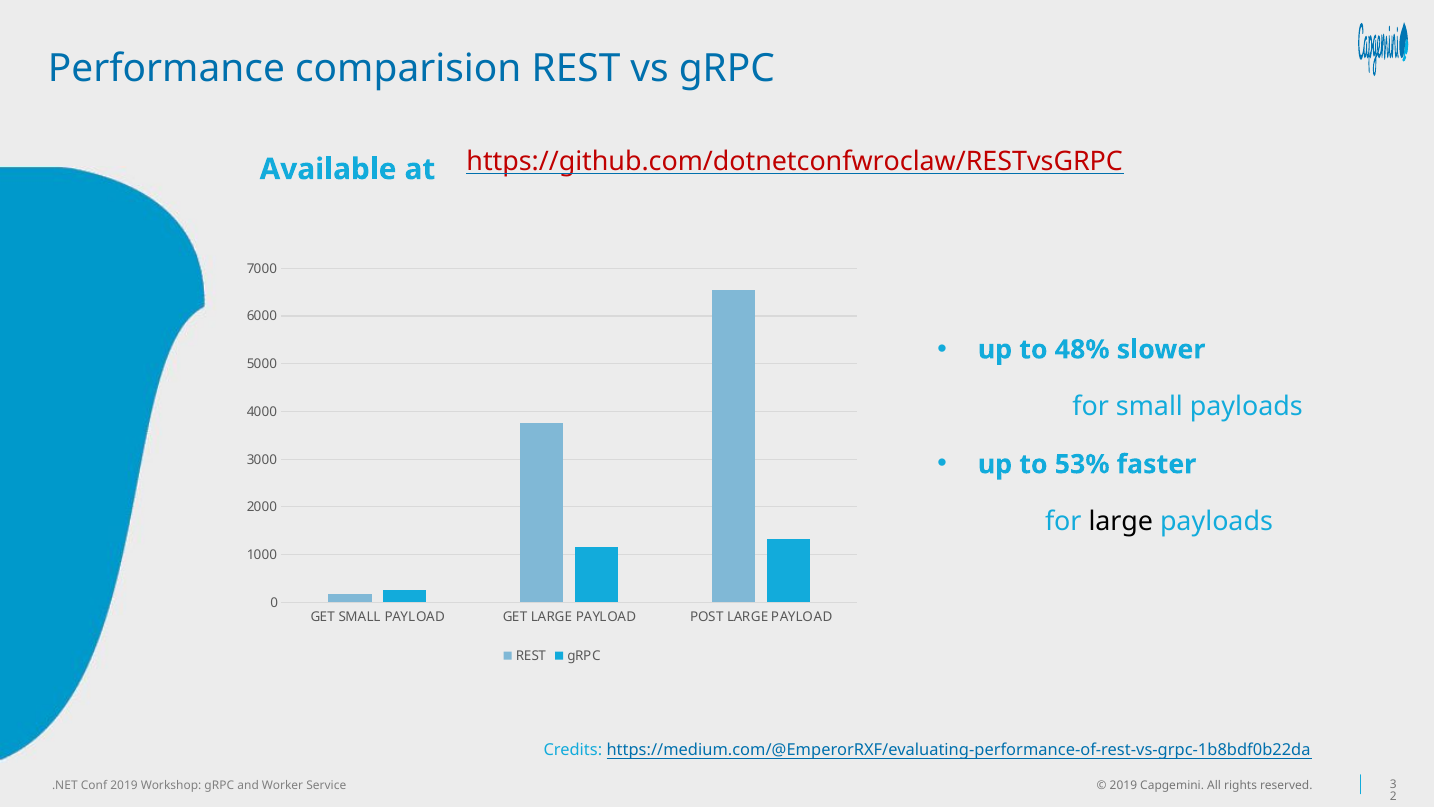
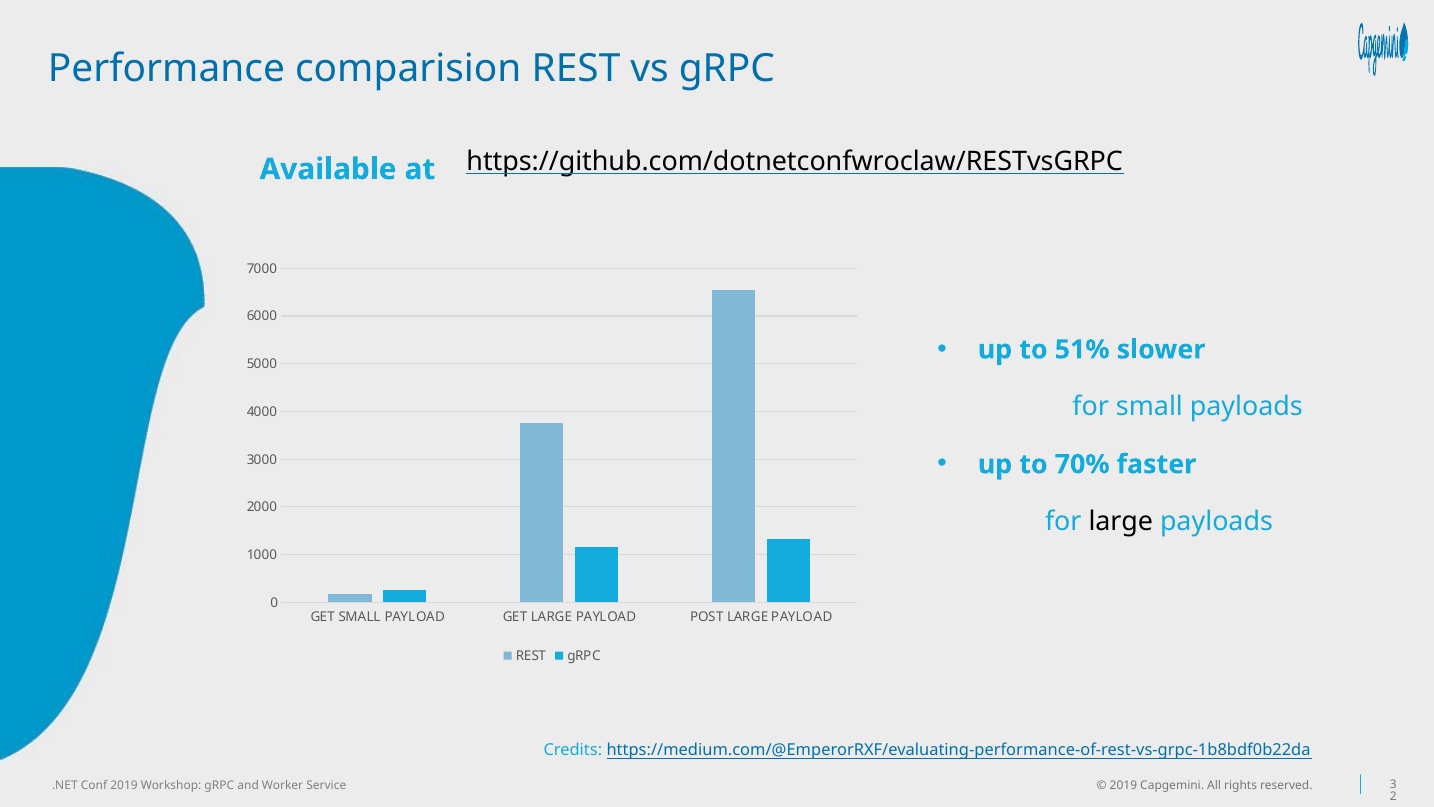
https://github.com/dotnetconfwroclaw/RESTvsGRPC colour: red -> black (795, 161)
48%: 48% -> 51% (1082, 349)
53%: 53% -> 70% (1082, 464)
